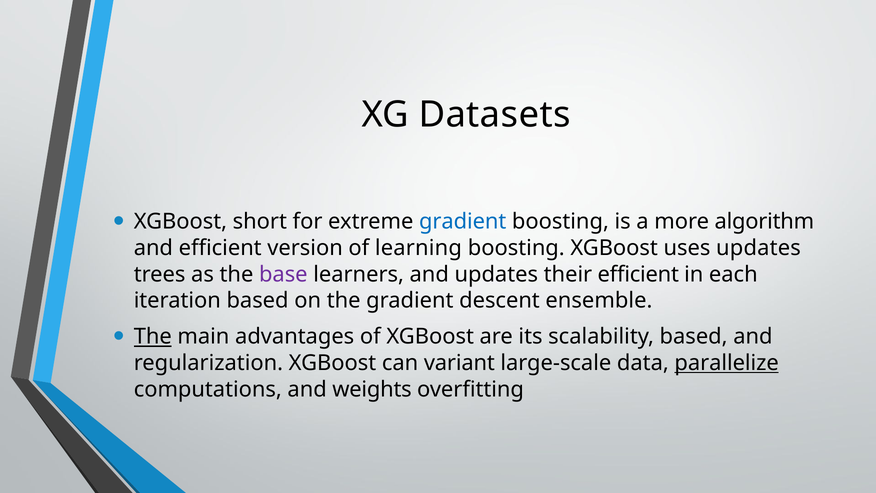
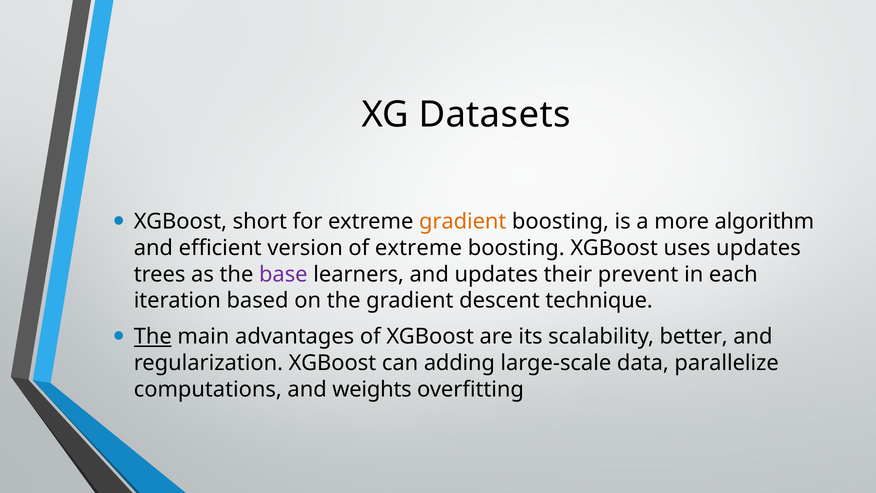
gradient colour: blue -> orange (463, 222)
of learning: learning -> extreme (418, 248)
their efficient: efficient -> prevent (638, 274)
ensemble: ensemble -> technique (599, 300)
scalability based: based -> better (694, 337)
variant: variant -> adding (459, 363)
parallelize underline: present -> none (727, 363)
